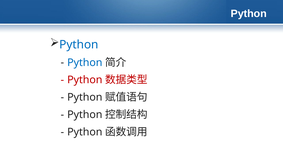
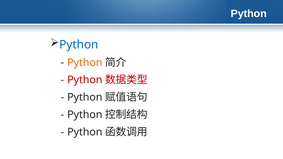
Python colour: blue -> orange (85, 63)
